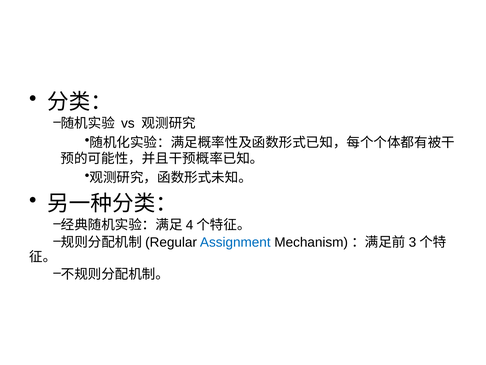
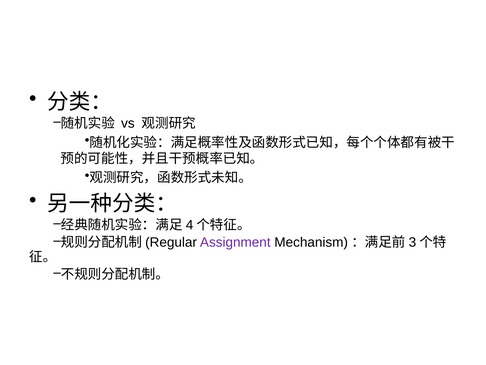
Assignment colour: blue -> purple (235, 242)
